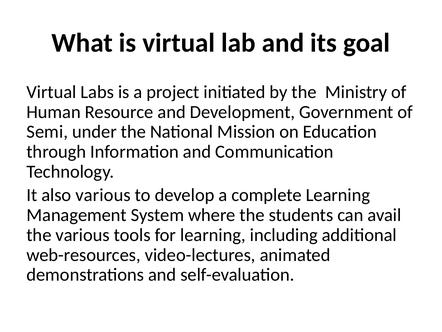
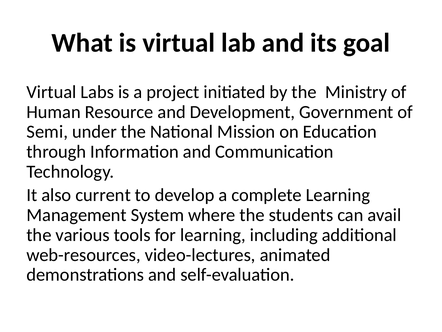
also various: various -> current (103, 195)
